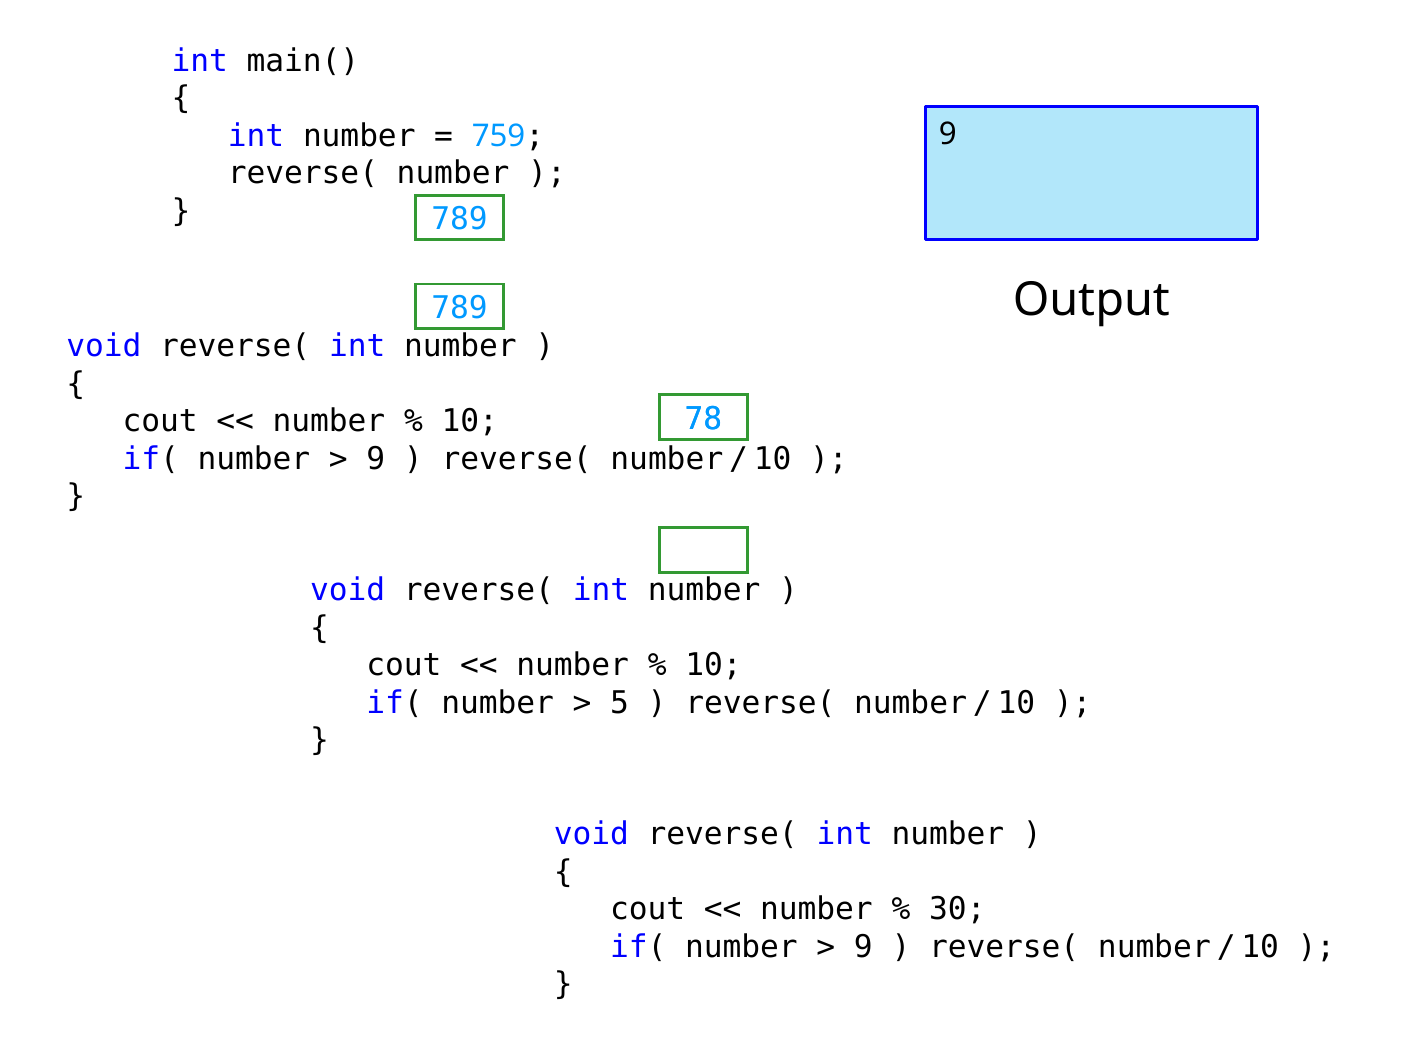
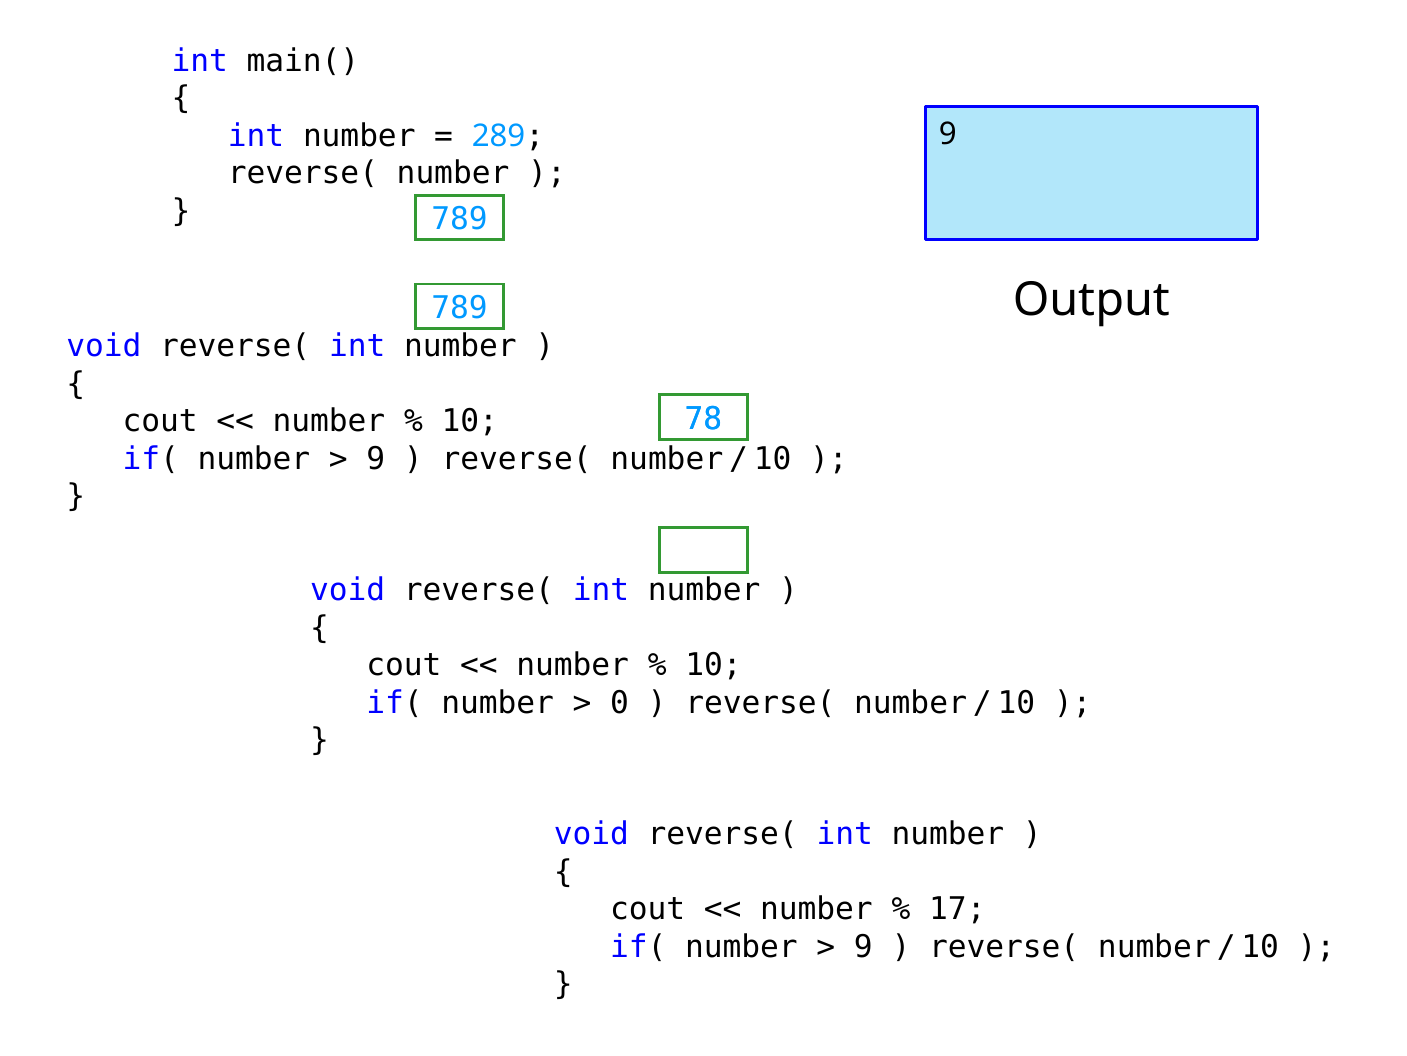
759: 759 -> 289 (499, 136)
5: 5 -> 0 (620, 703)
30: 30 -> 17 (957, 909)
